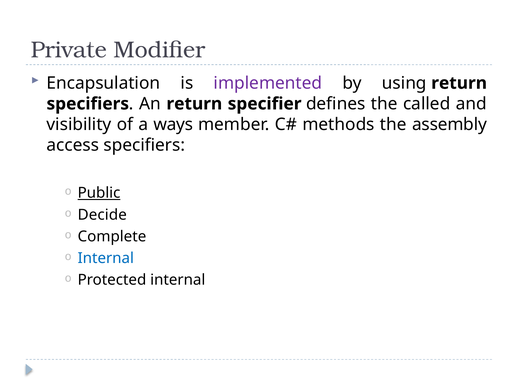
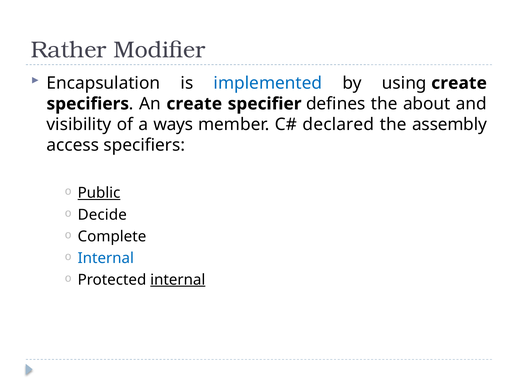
Private: Private -> Rather (69, 50)
implemented colour: purple -> blue (268, 83)
using return: return -> create (459, 83)
An return: return -> create (194, 104)
called: called -> about (427, 104)
methods: methods -> declared (338, 125)
internal underline: none -> present (178, 280)
